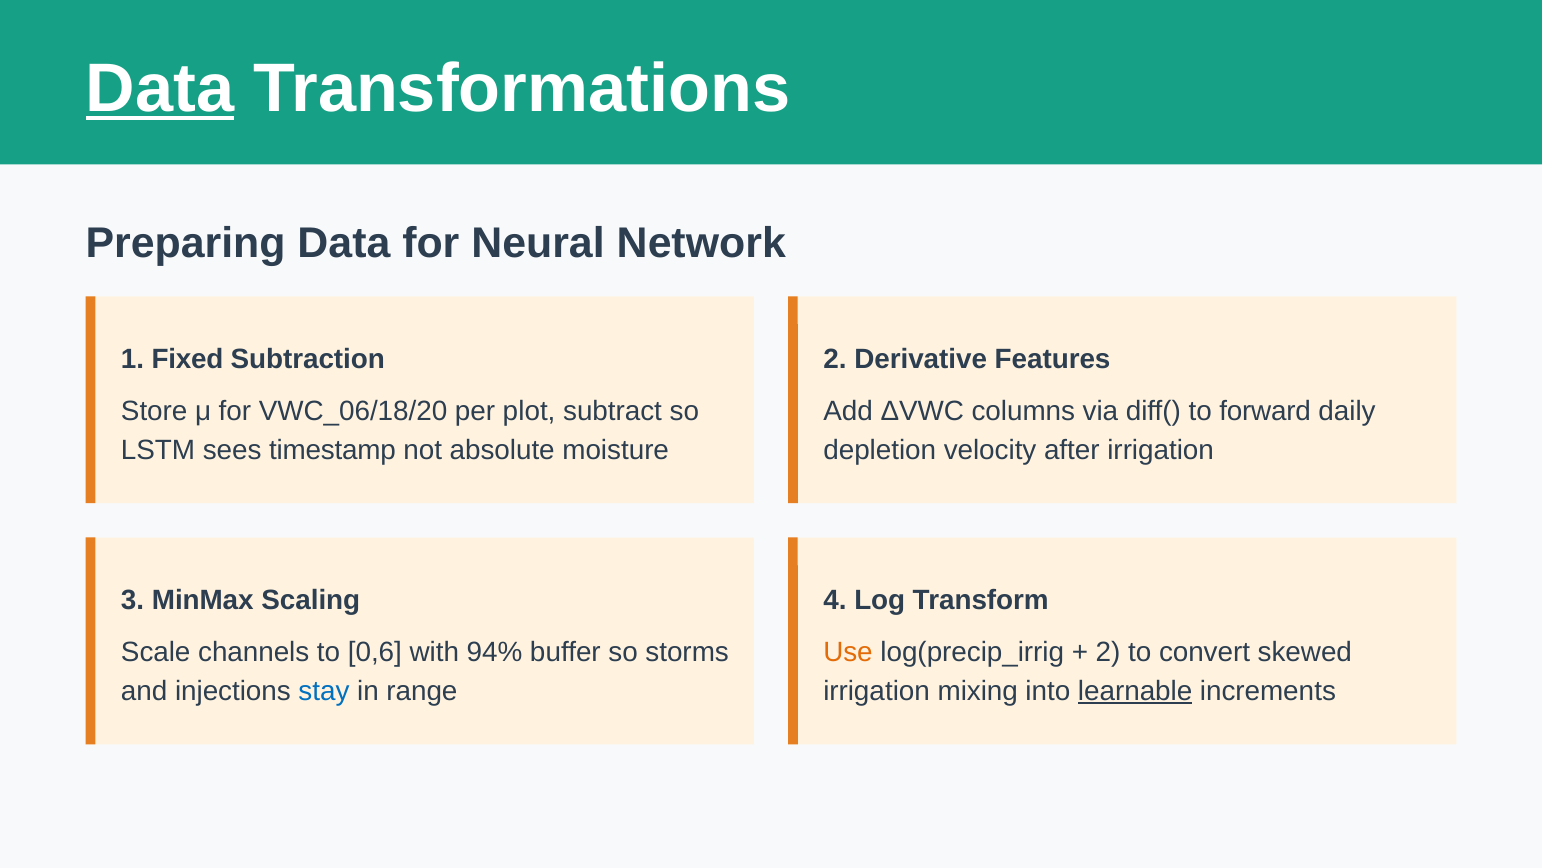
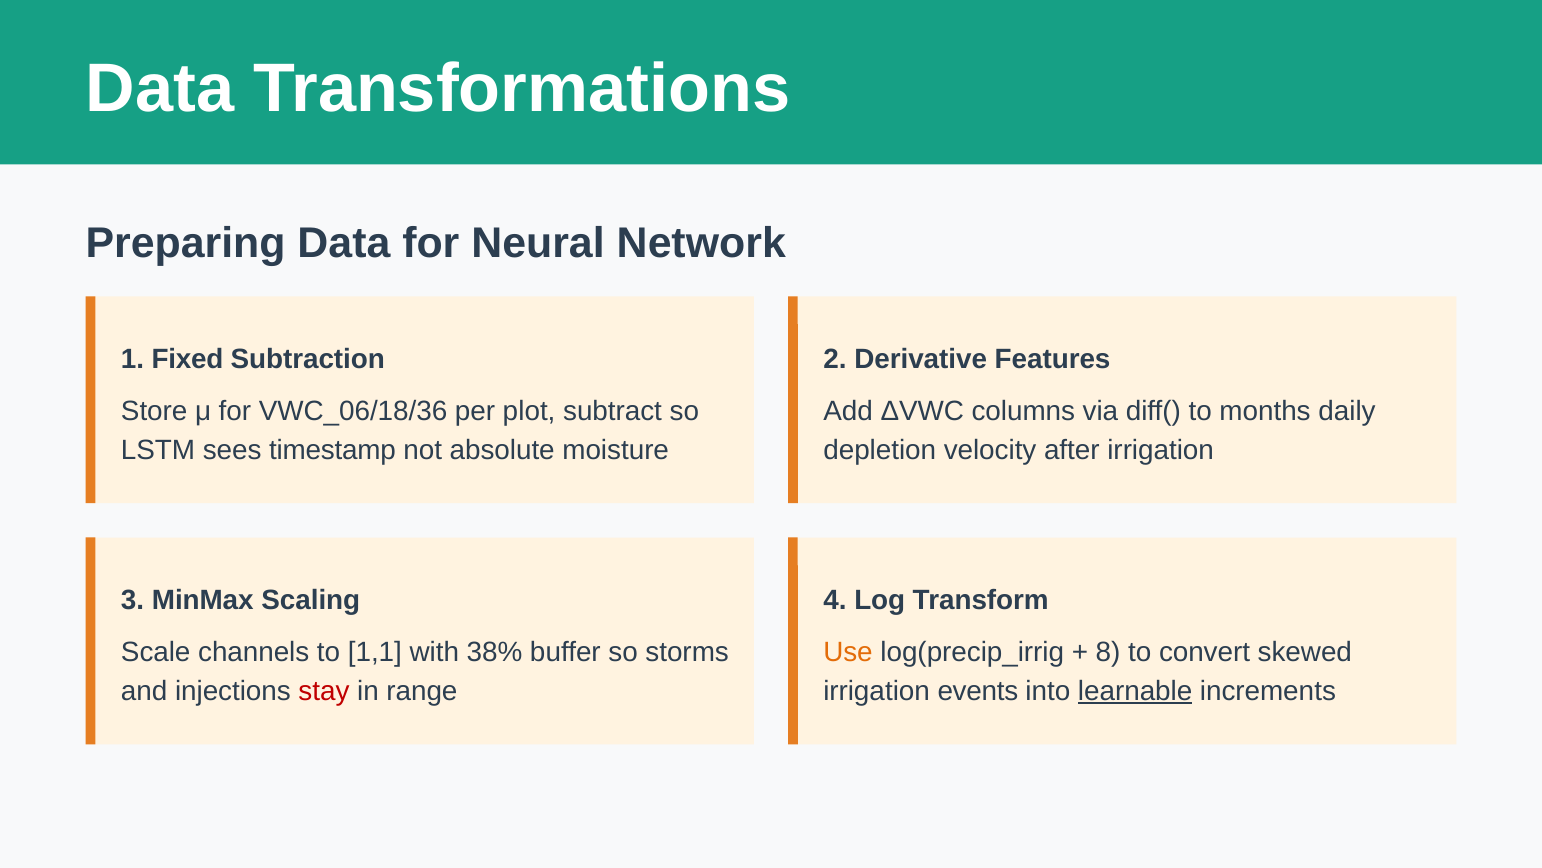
Data underline: present -> none (160, 89)
VWC_06/18/20: VWC_06/18/20 -> VWC_06/18/36 (353, 411)
forward: forward -> months (1265, 411)
0,6: 0,6 -> 1,1 (375, 652)
94%: 94% -> 38% (495, 652)
2: 2 -> 8 (1108, 652)
stay colour: blue -> red (324, 691)
mixing: mixing -> events (978, 691)
